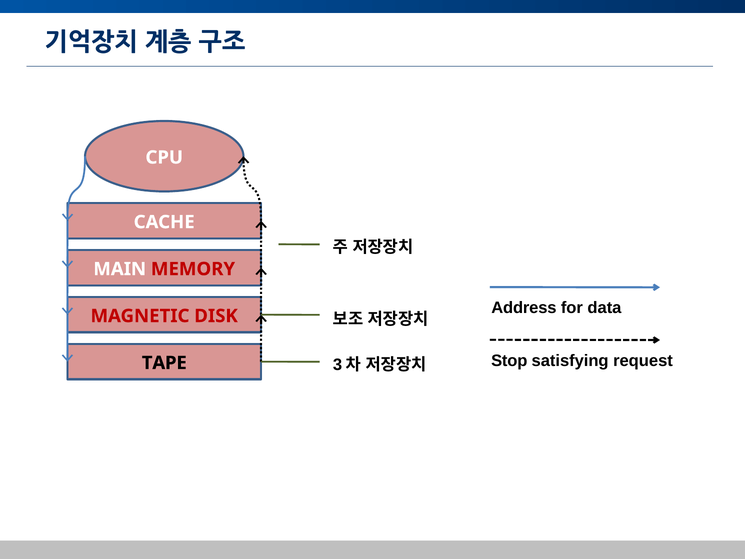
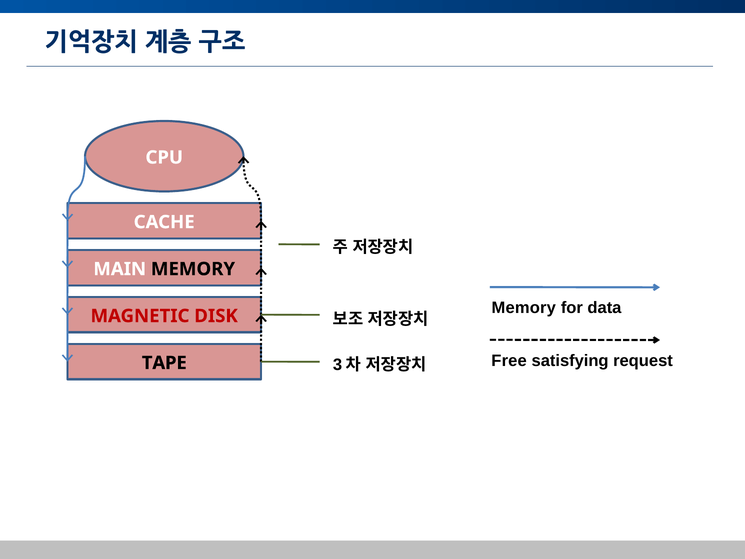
MEMORY colour: red -> black (193, 269)
Address: Address -> Memory (524, 308)
Stop: Stop -> Free (509, 360)
